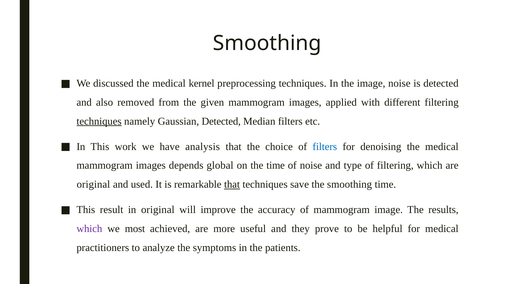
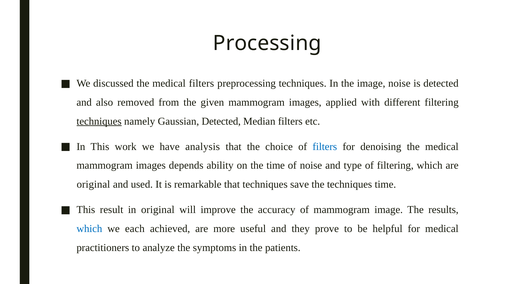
Smoothing: Smoothing -> Processing (267, 43)
medical kernel: kernel -> filters (201, 83)
global: global -> ability (220, 166)
that underline: present -> none (232, 185)
the smoothing: smoothing -> techniques (350, 185)
which colour: purple -> blue (89, 229)
most: most -> each (135, 229)
